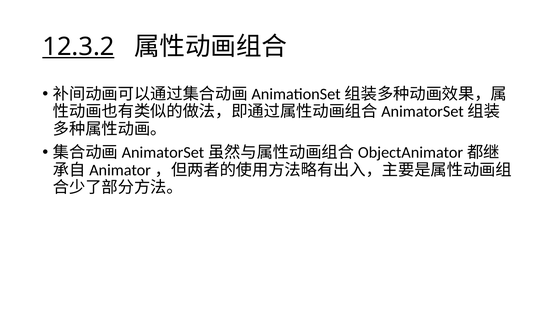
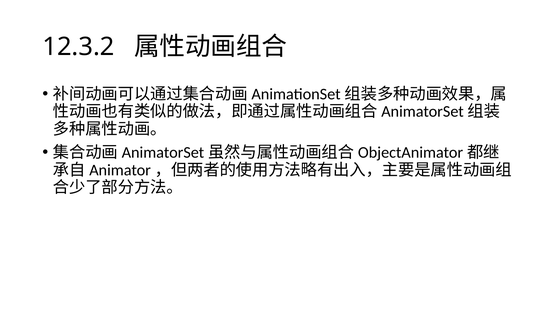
12.3.2 underline: present -> none (78, 47)
